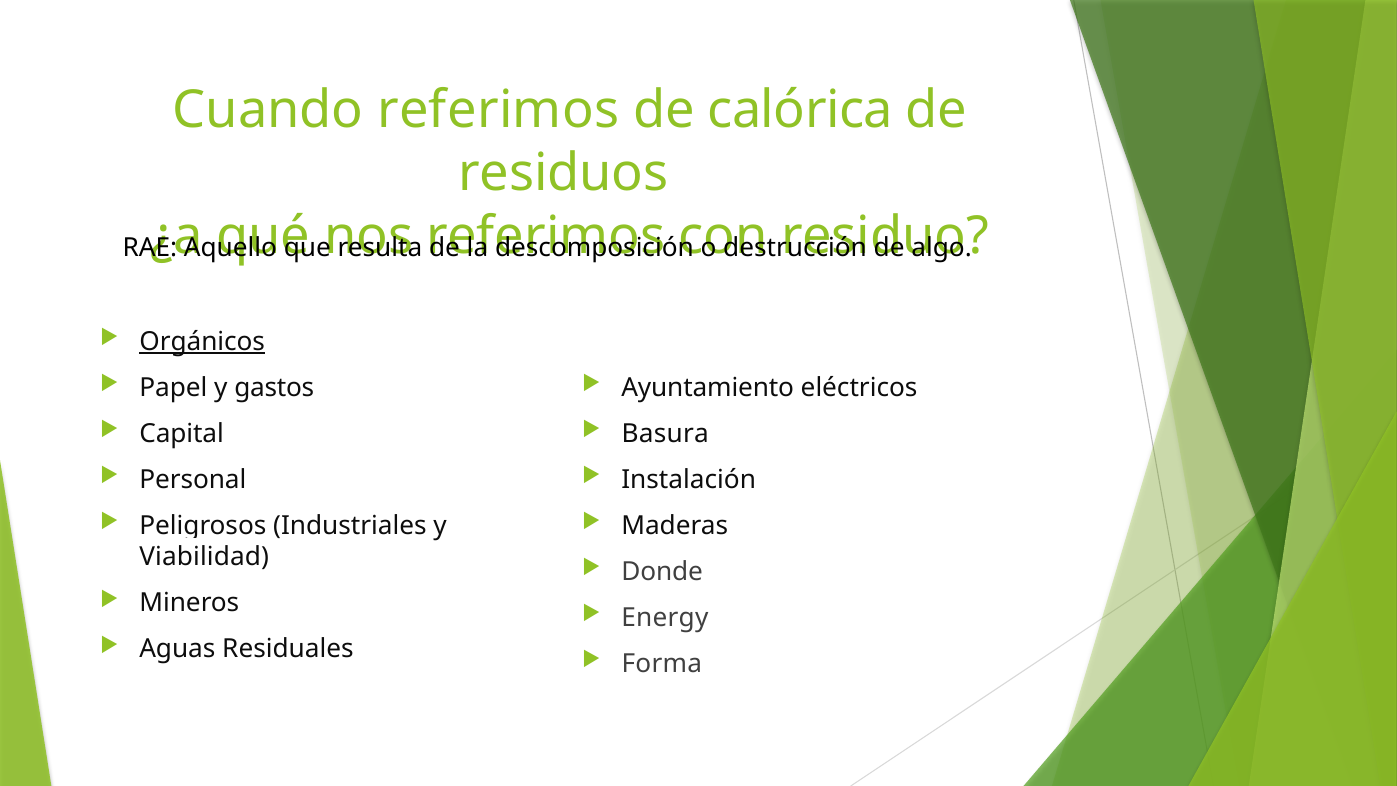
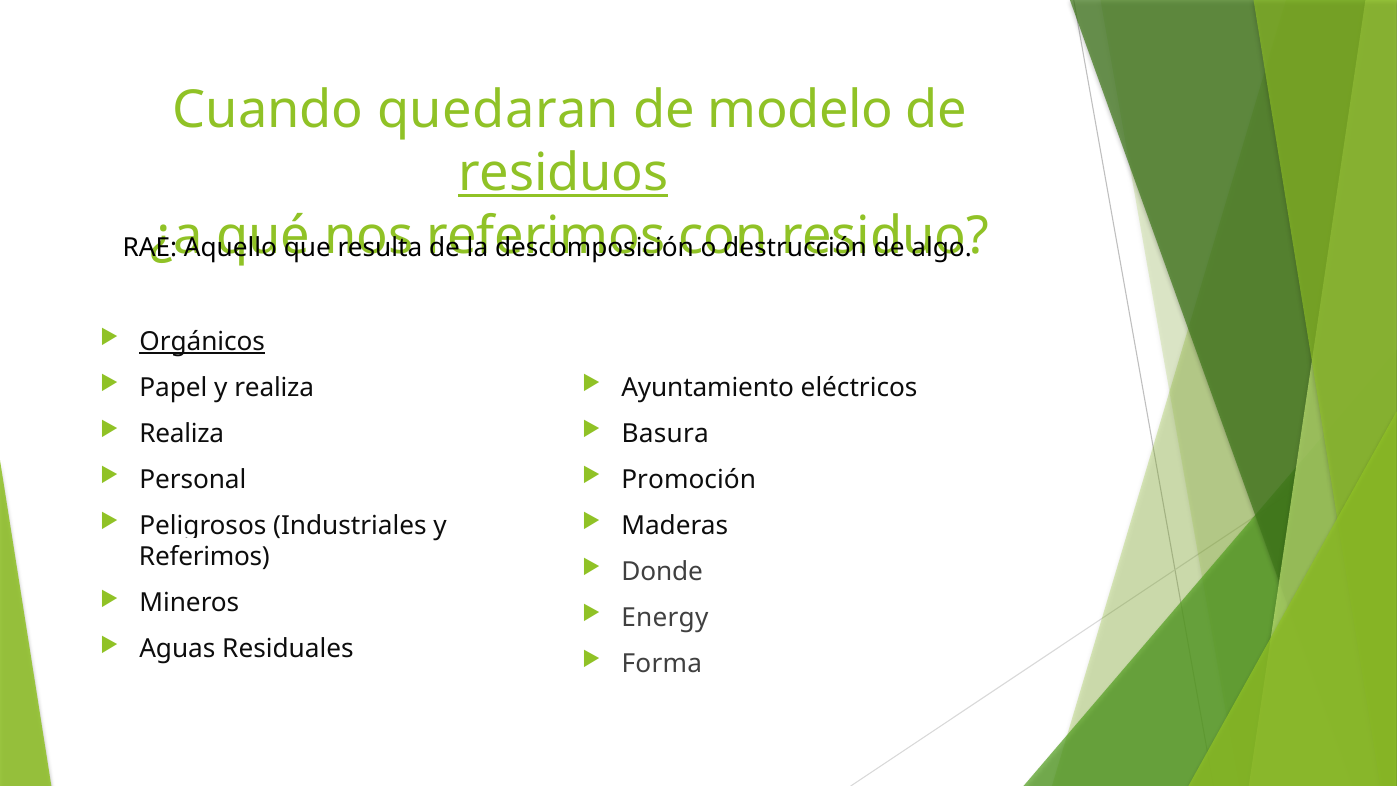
Cuando referimos: referimos -> quedaran (498, 110)
calórica: calórica -> modelo (800, 110)
residuos underline: none -> present (563, 173)
y gastos: gastos -> realiza (274, 387)
Capital: Capital -> Realiza (182, 433)
Instalación: Instalación -> Promoción (689, 479)
Viabilidad: Viabilidad -> Referimos (204, 557)
